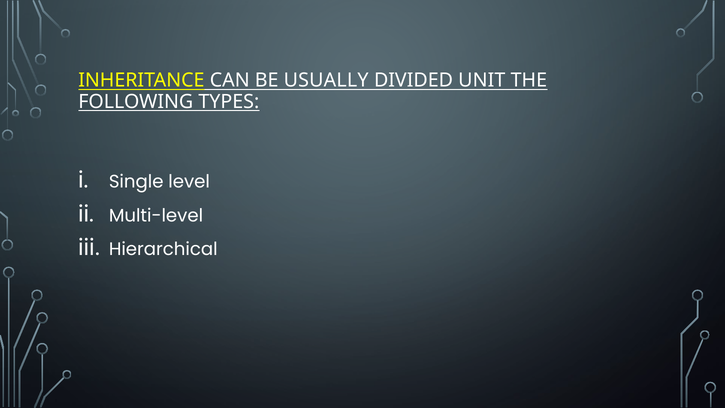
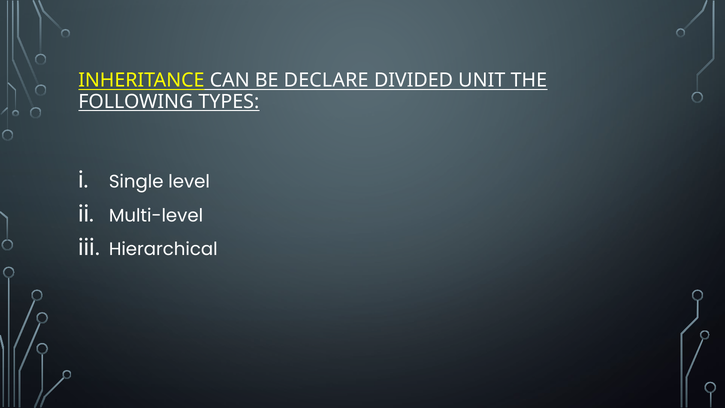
USUALLY: USUALLY -> DECLARE (326, 80)
